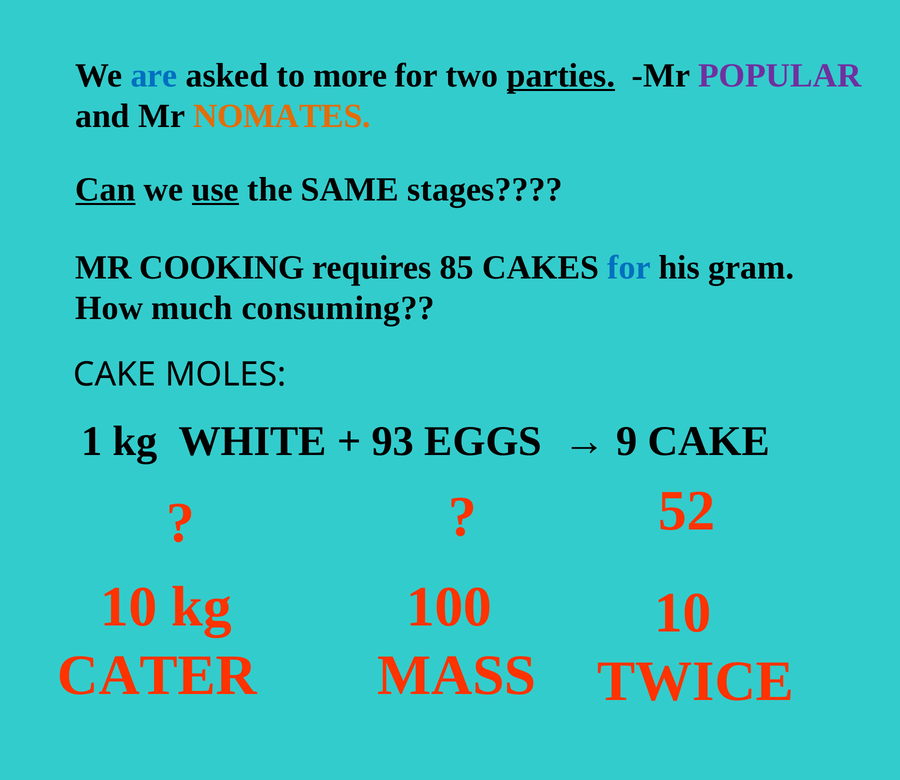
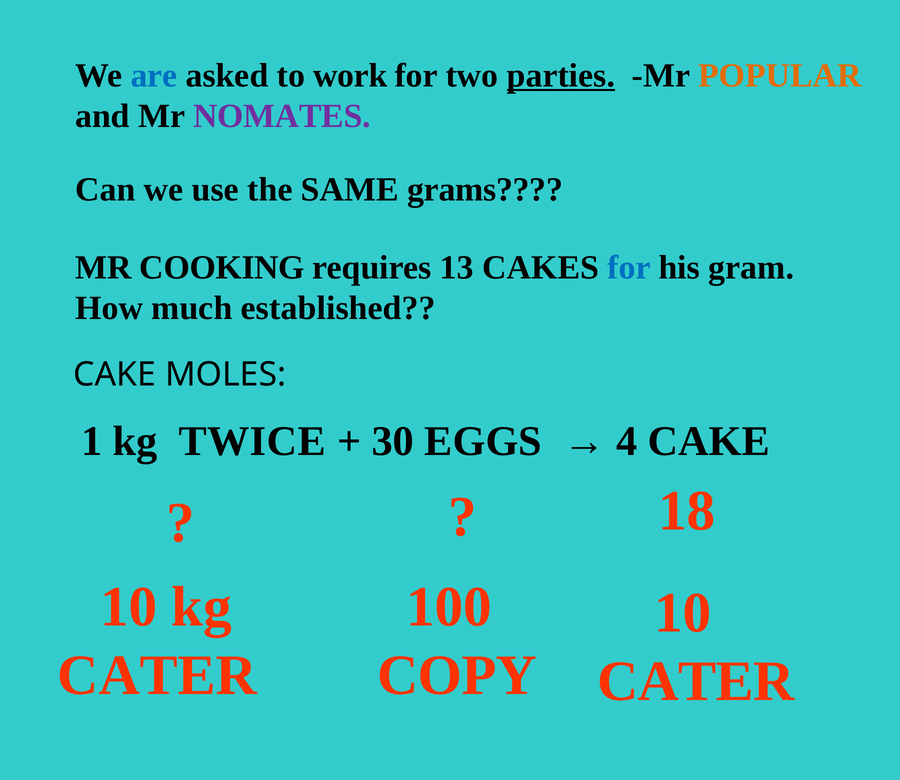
more: more -> work (350, 75)
POPULAR colour: purple -> orange (780, 75)
NOMATES colour: orange -> purple (282, 116)
Can underline: present -> none (105, 189)
use underline: present -> none (215, 189)
stages: stages -> grams (485, 189)
85: 85 -> 13 (457, 267)
consuming: consuming -> established (338, 308)
WHITE: WHITE -> TWICE (252, 441)
93: 93 -> 30 (393, 441)
9: 9 -> 4 (627, 441)
52: 52 -> 18 (687, 511)
MASS: MASS -> COPY (457, 675)
TWICE: TWICE -> CATER (696, 681)
